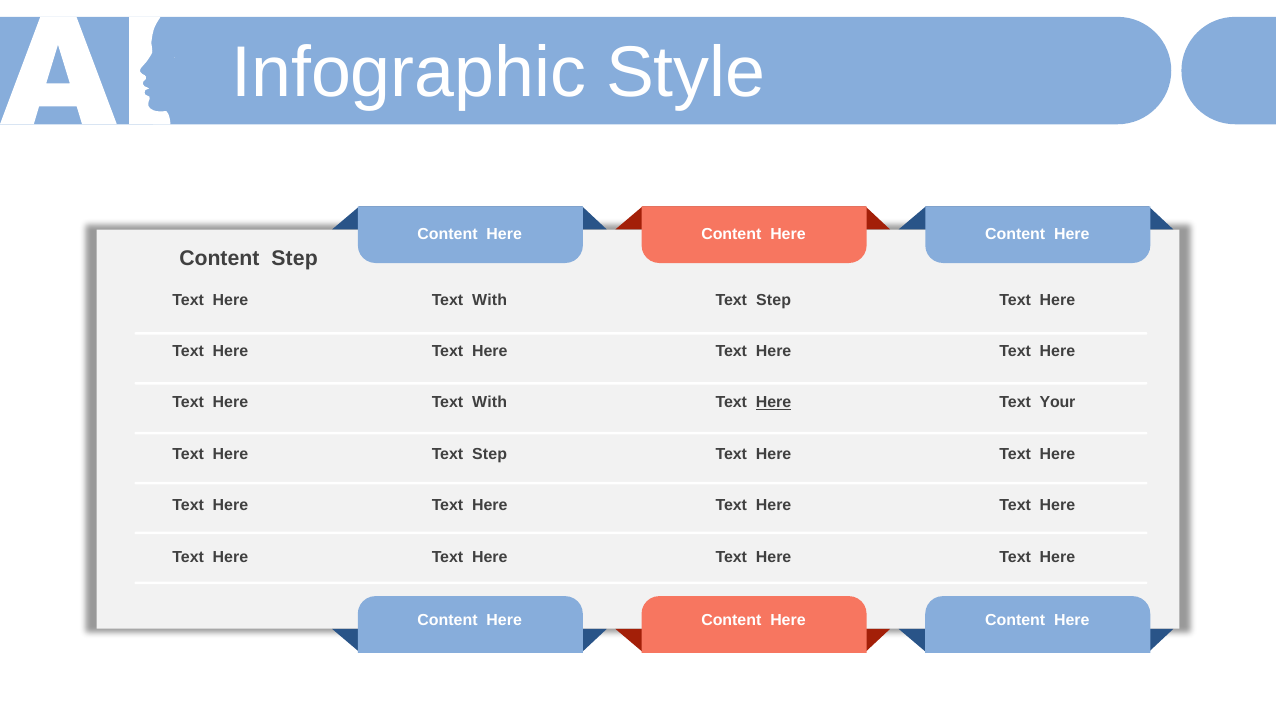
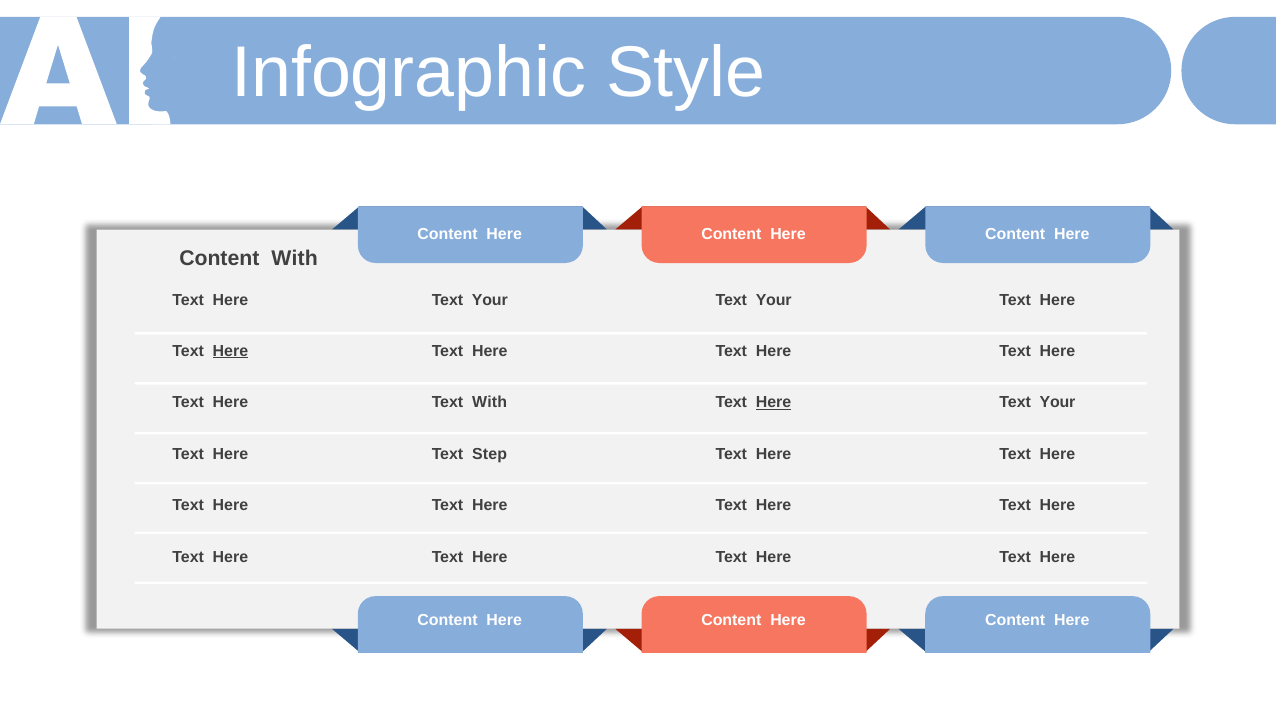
Content Step: Step -> With (295, 258)
With: With -> Your (490, 300)
Step: Step -> Your (774, 300)
Here underline: none -> present (230, 351)
